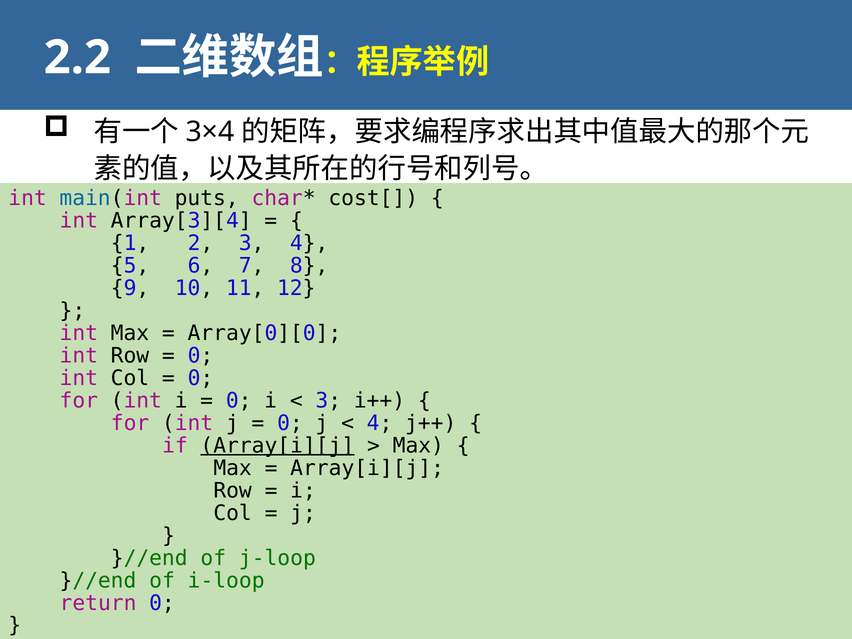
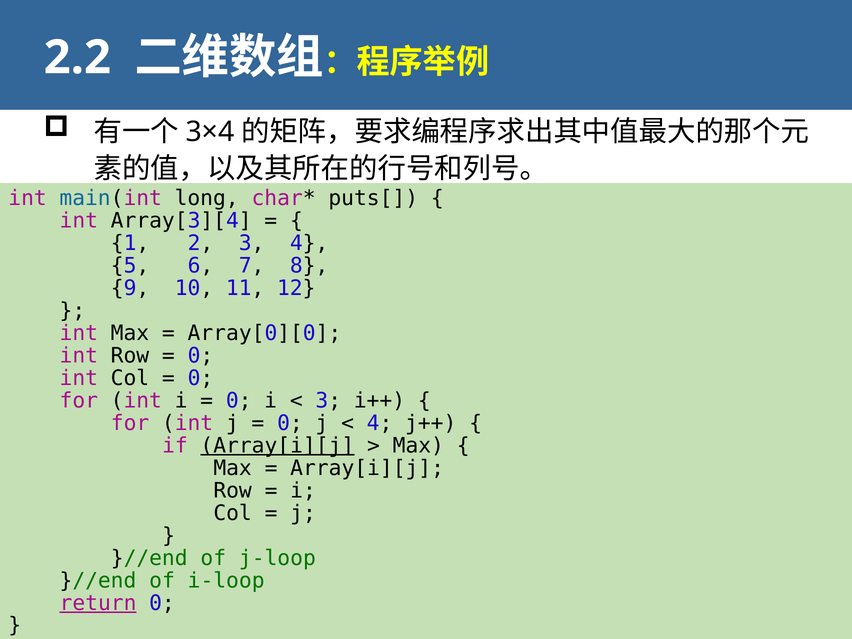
puts: puts -> long (207, 198)
cost[: cost[ -> puts[ (373, 198)
return underline: none -> present (98, 603)
